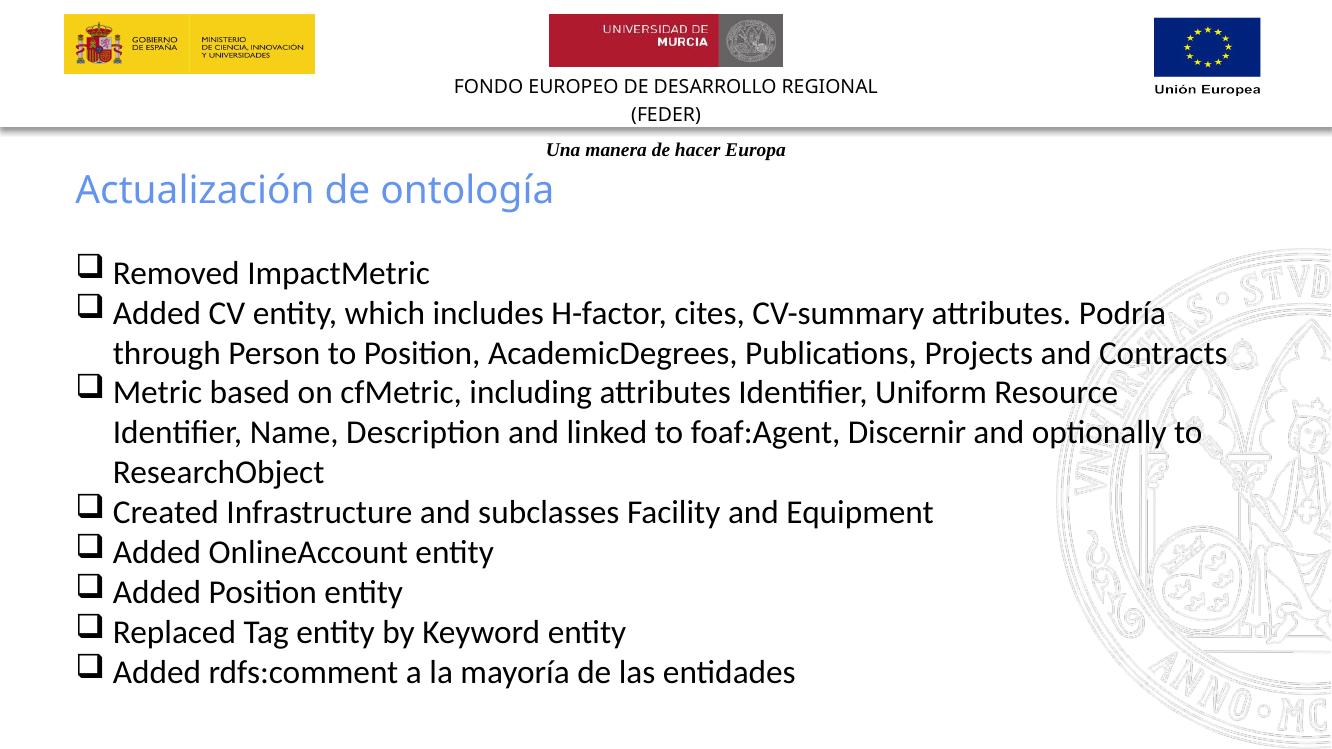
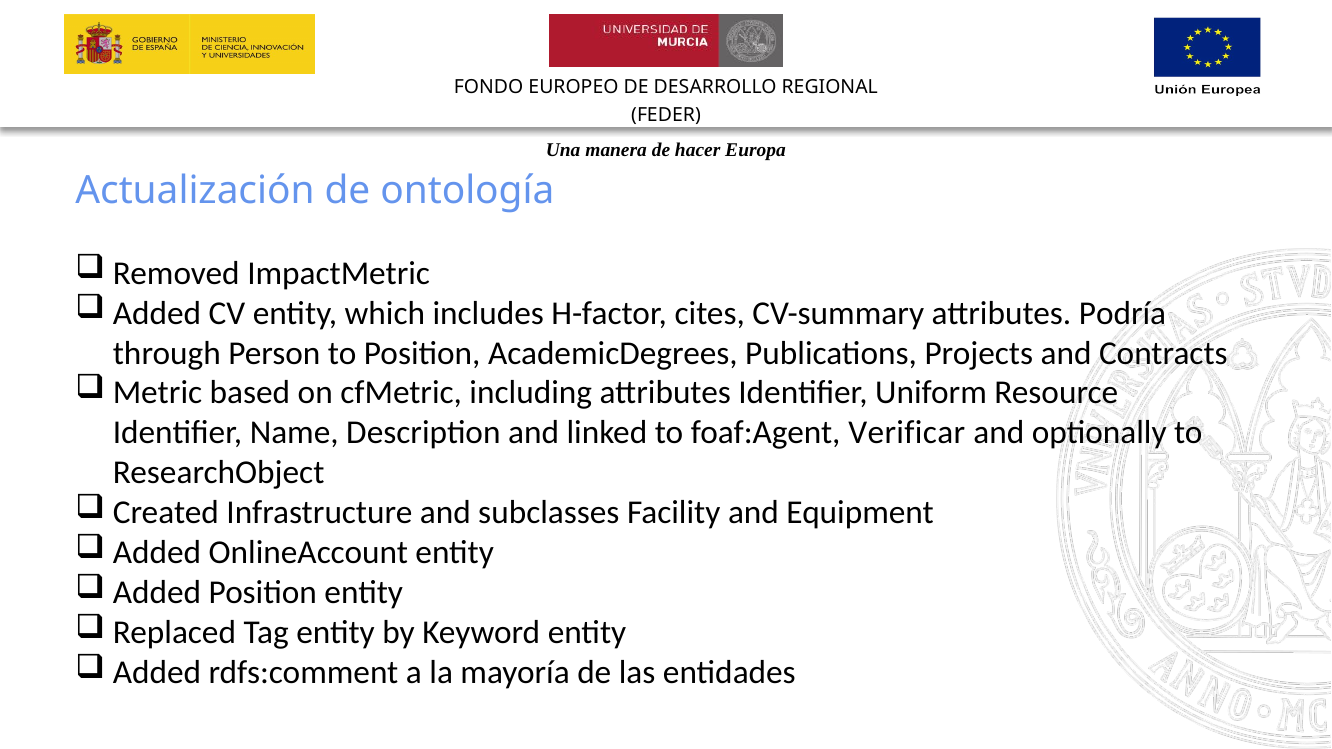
Discernir: Discernir -> Verificar (907, 433)
